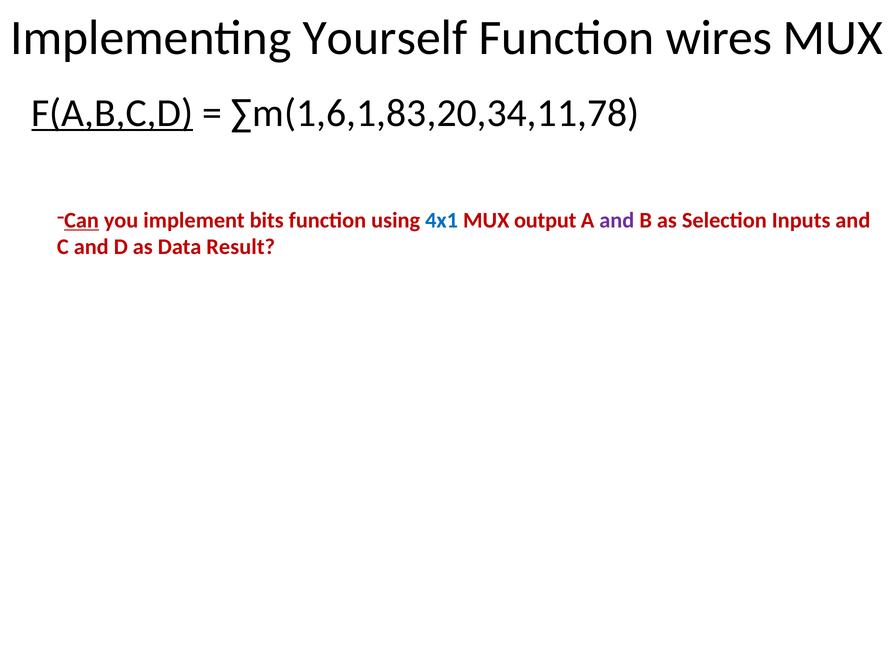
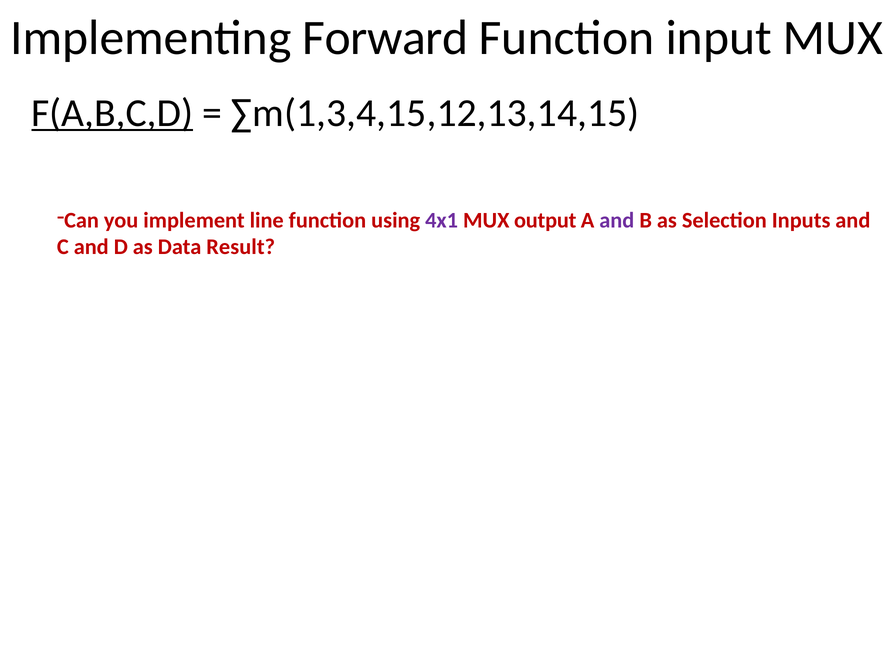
Yourself: Yourself -> Forward (385, 38)
wires: wires -> input (719, 38)
∑m(1,6,1,83,20,34,11,78: ∑m(1,6,1,83,20,34,11,78 -> ∑m(1,3,4,15,12,13,14,15 (435, 113)
Can underline: present -> none (82, 220)
bits: bits -> line (267, 220)
4x1 colour: blue -> purple (442, 220)
